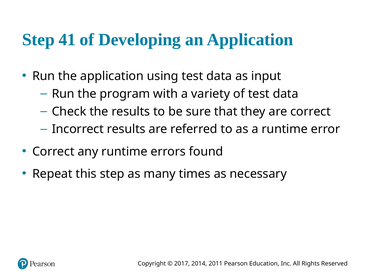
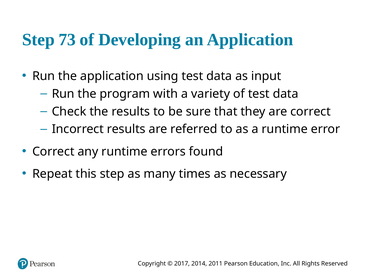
41: 41 -> 73 (67, 40)
